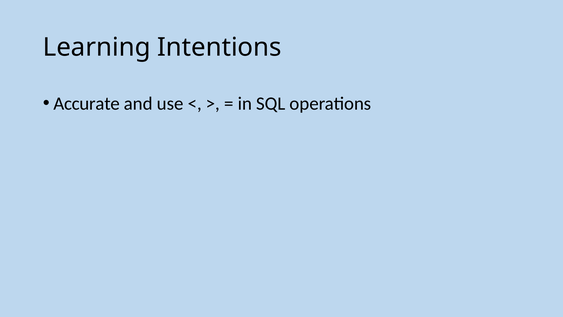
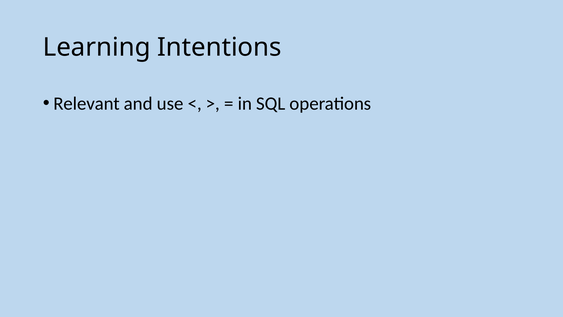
Accurate: Accurate -> Relevant (87, 104)
